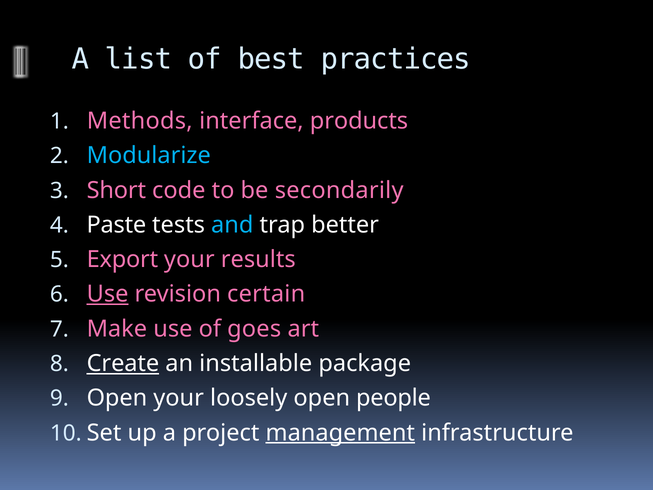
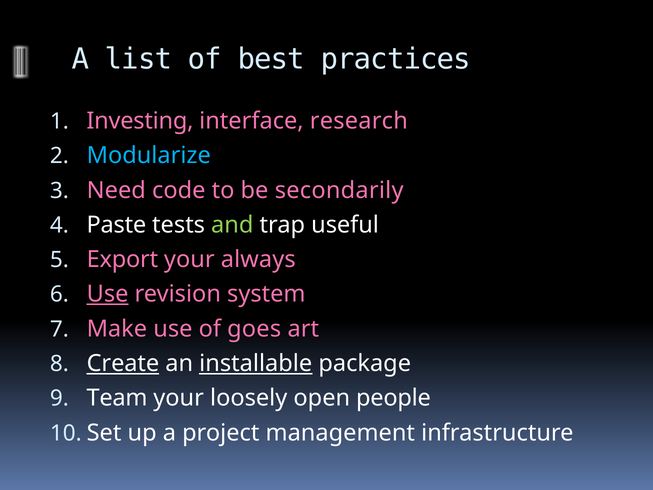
Methods: Methods -> Investing (140, 121)
products: products -> research (359, 121)
Short: Short -> Need (116, 190)
and colour: light blue -> light green (232, 225)
better: better -> useful (345, 225)
results: results -> always (258, 259)
certain: certain -> system (266, 294)
installable underline: none -> present (256, 363)
Open: Open -> Team (117, 398)
management underline: present -> none (340, 433)
